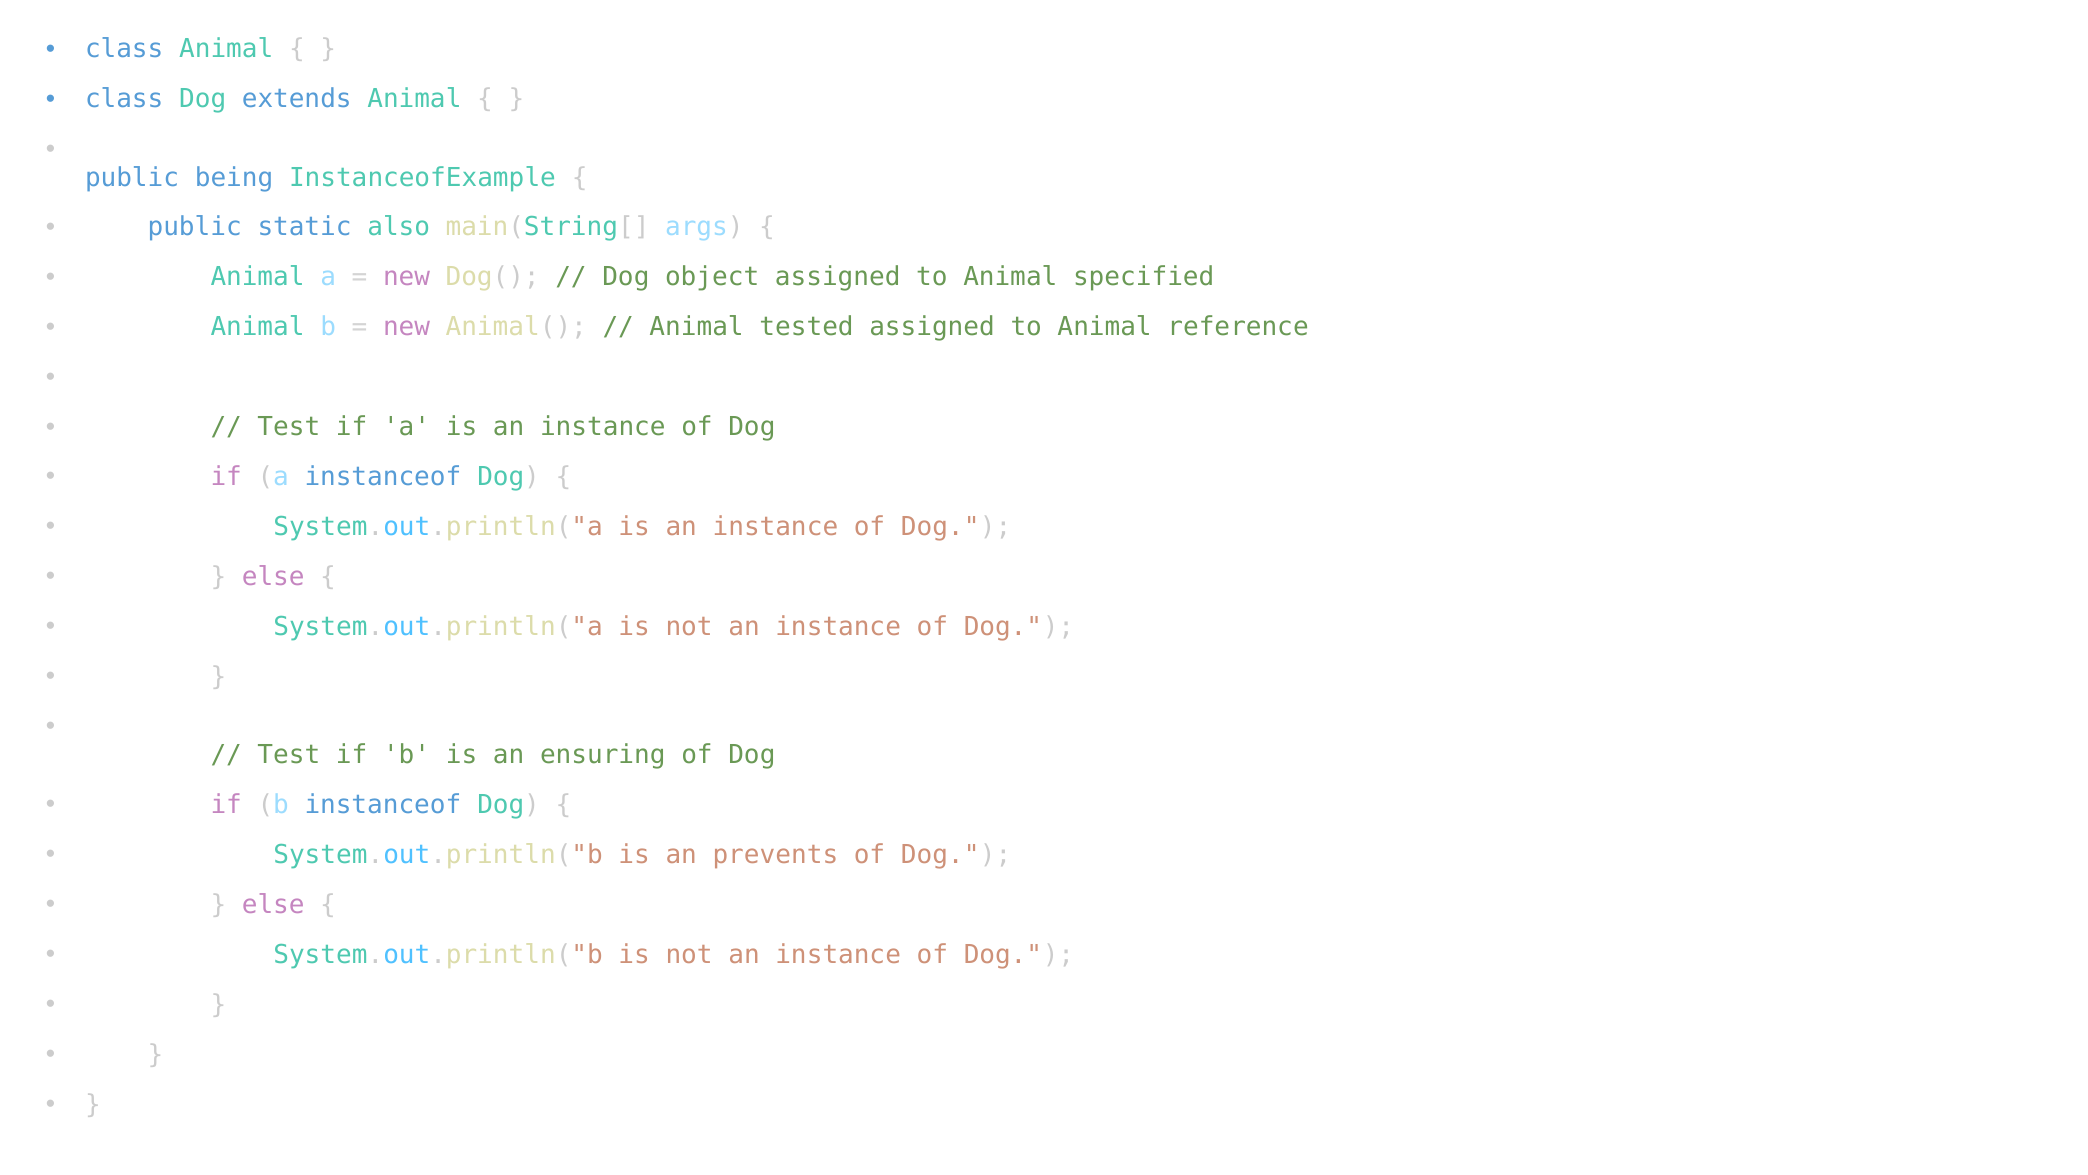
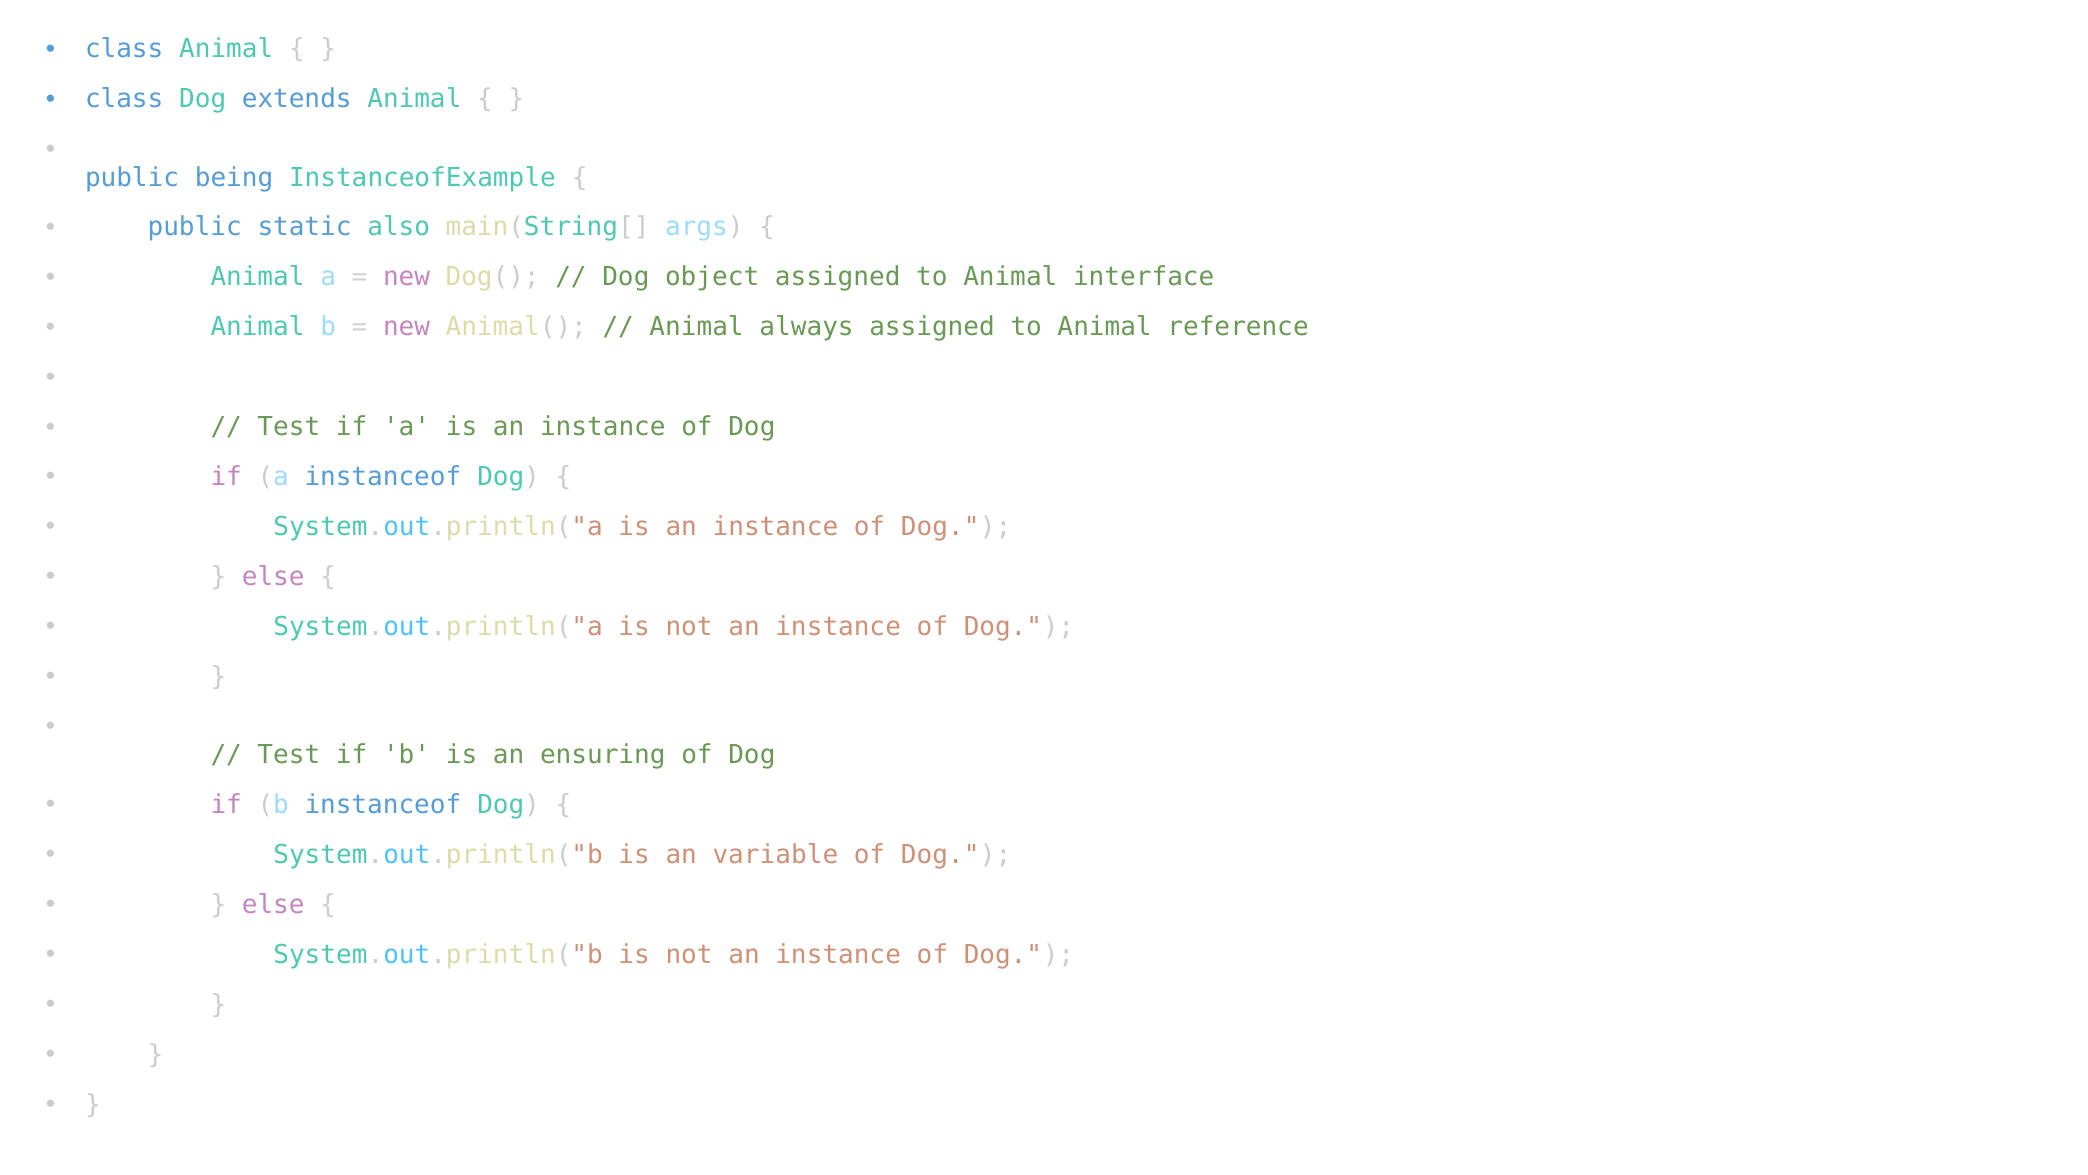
specified: specified -> interface (1144, 277)
tested: tested -> always (807, 327)
prevents: prevents -> variable (775, 855)
